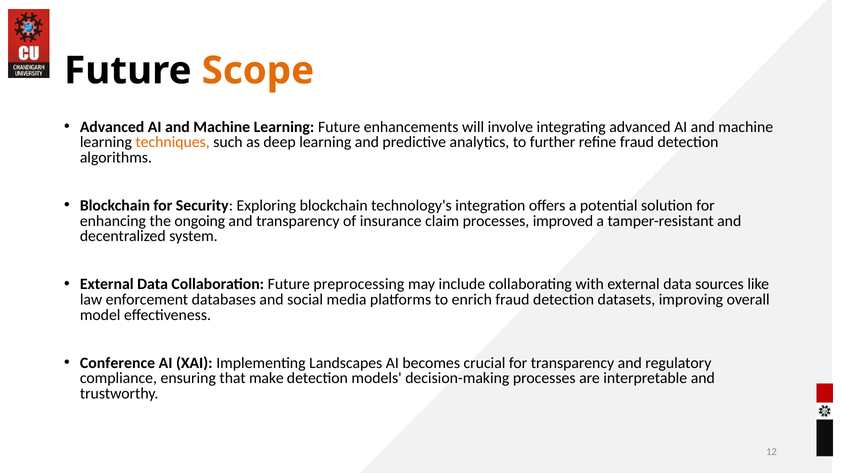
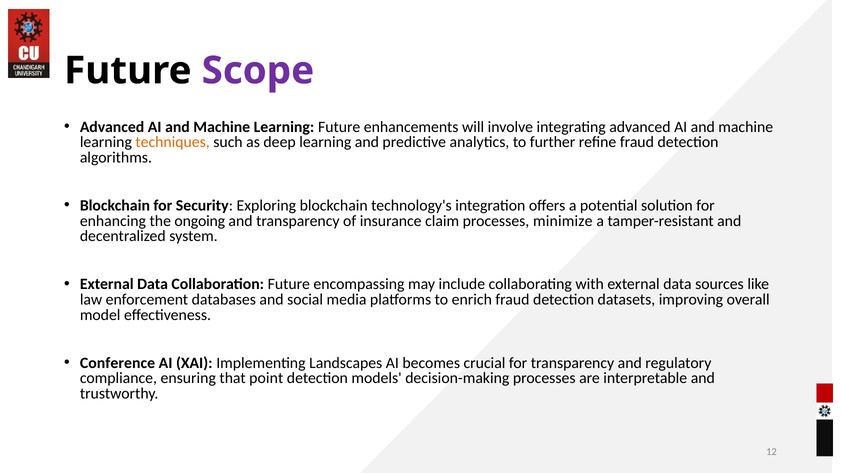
Scope colour: orange -> purple (258, 71)
improved: improved -> minimize (563, 221)
preprocessing: preprocessing -> encompassing (359, 284)
make: make -> point (266, 378)
